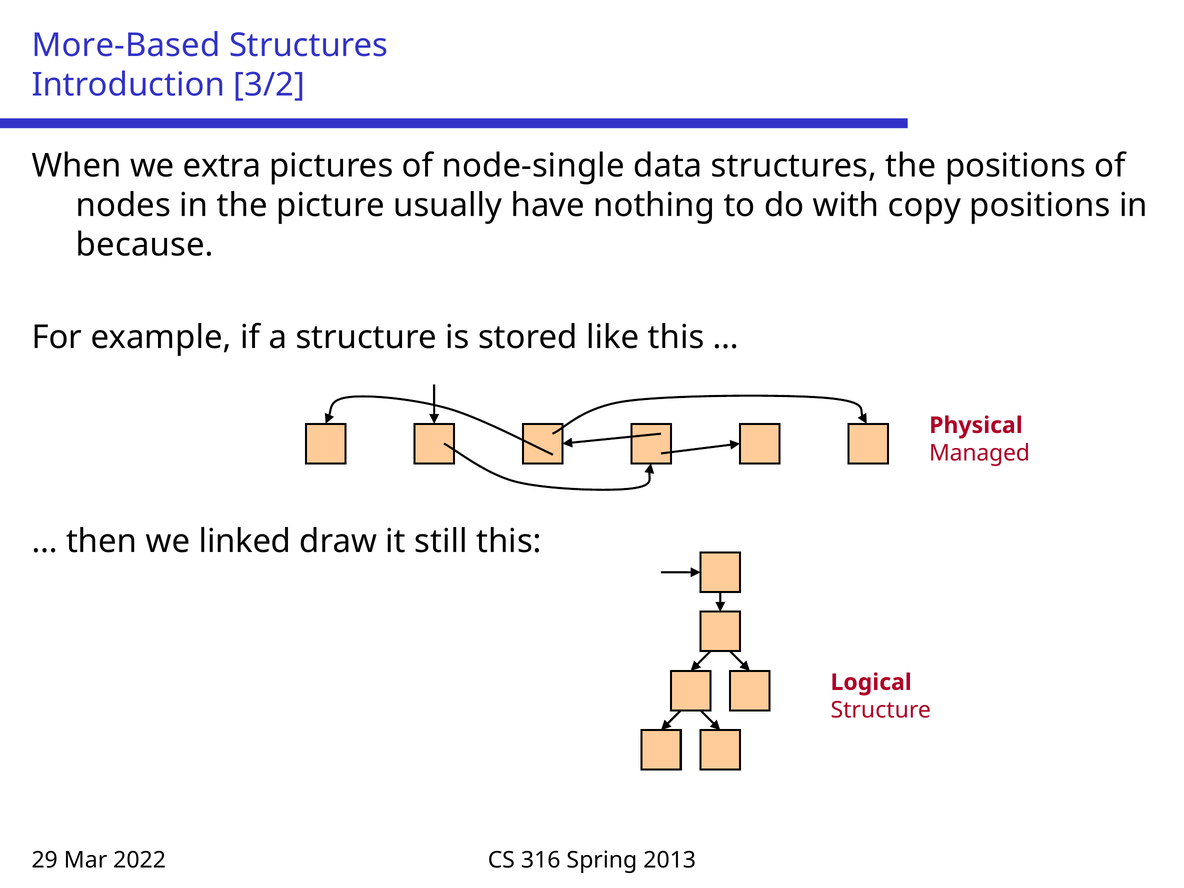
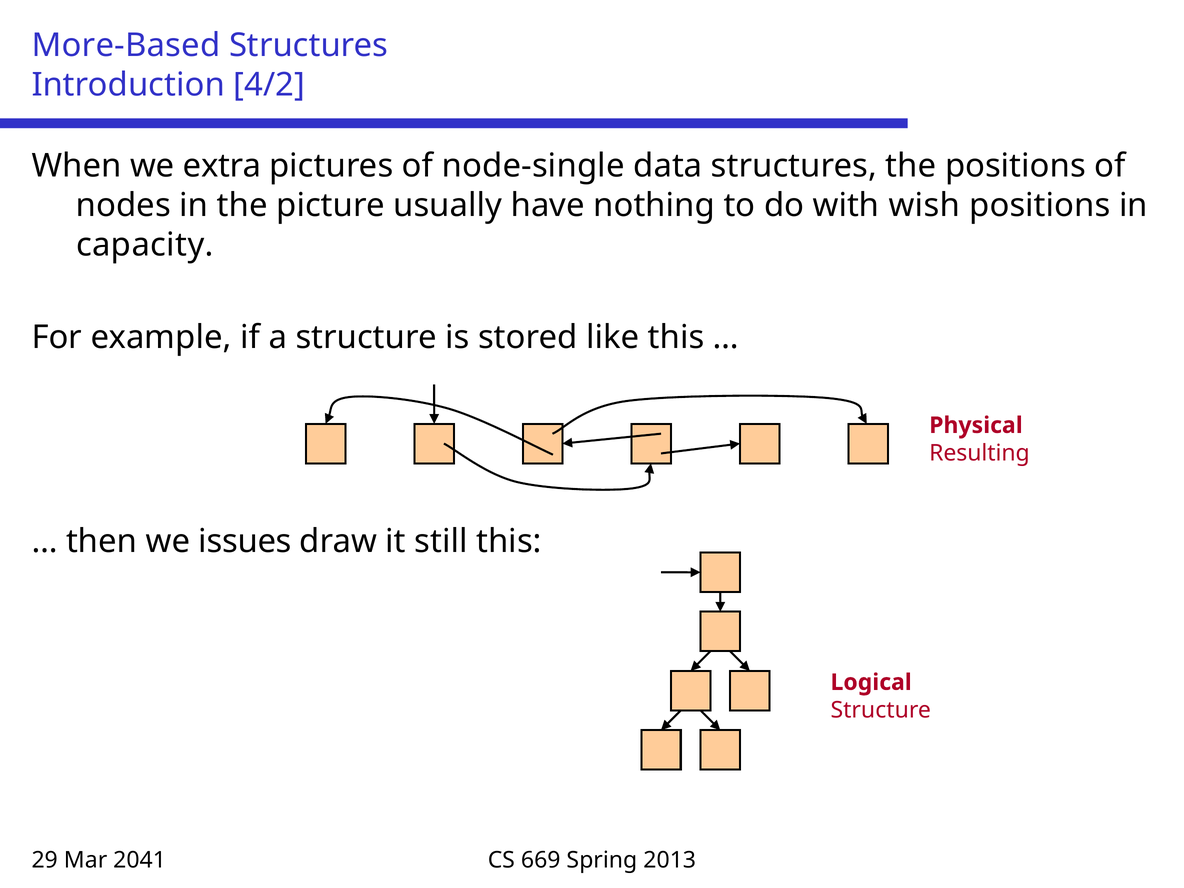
3/2: 3/2 -> 4/2 (269, 85)
copy: copy -> wish (924, 206)
because: because -> capacity (145, 245)
Managed: Managed -> Resulting (979, 453)
linked: linked -> issues (245, 541)
2022: 2022 -> 2041 (140, 860)
316: 316 -> 669 (541, 860)
